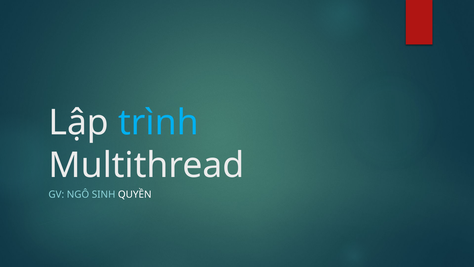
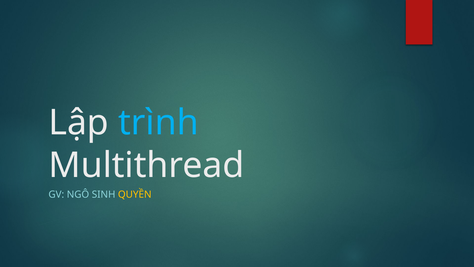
QUYỀN colour: white -> yellow (135, 194)
